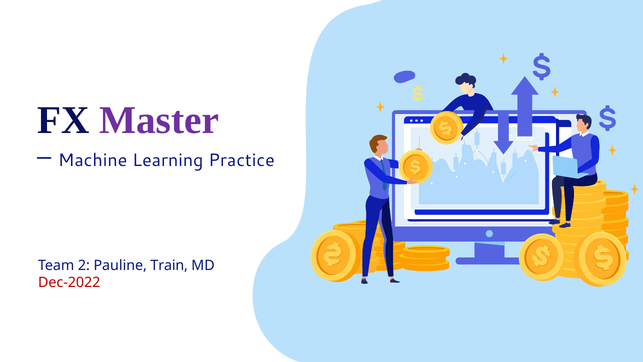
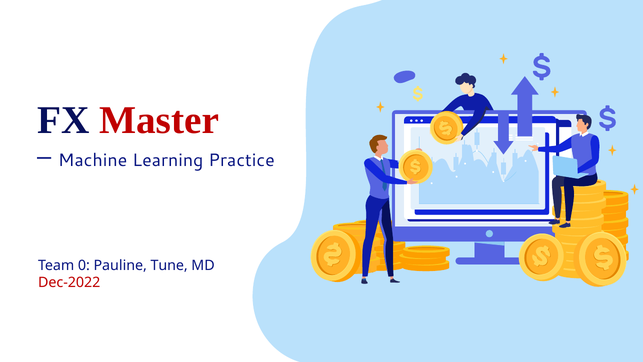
Master colour: purple -> red (159, 120)
2: 2 -> 0 (84, 265)
Train: Train -> Tune (169, 265)
